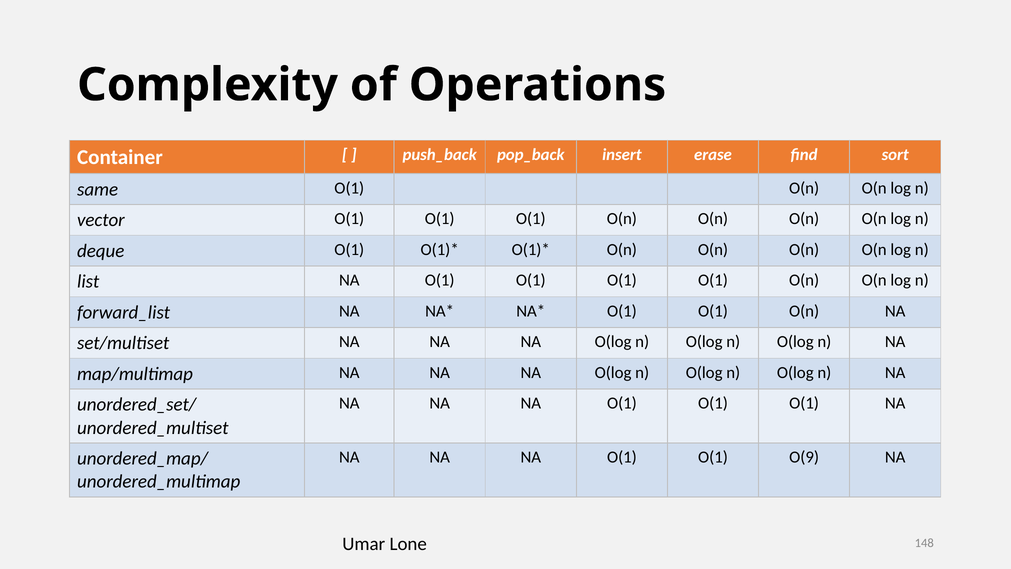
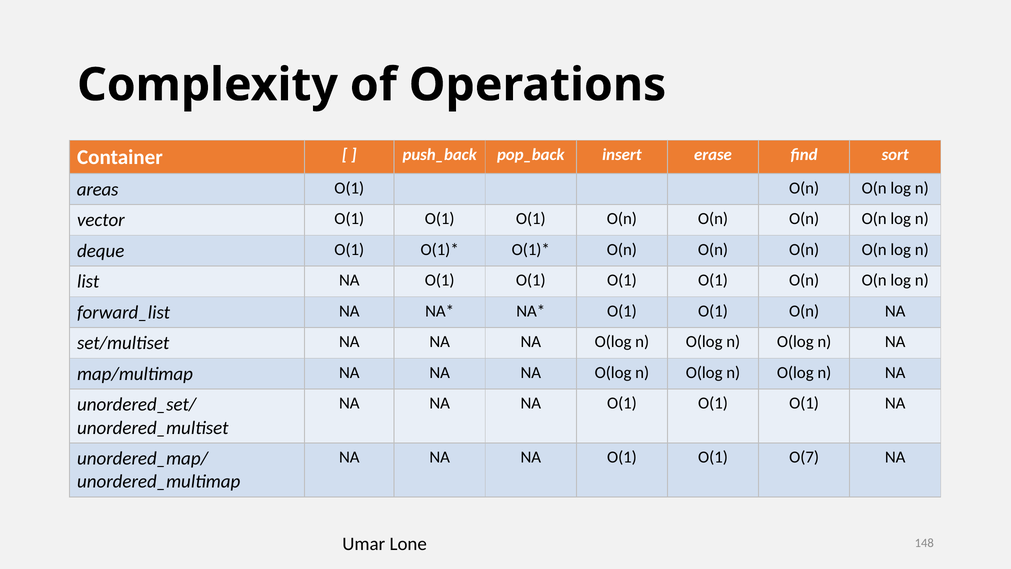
same: same -> areas (98, 189)
O(9: O(9 -> O(7 (804, 457)
